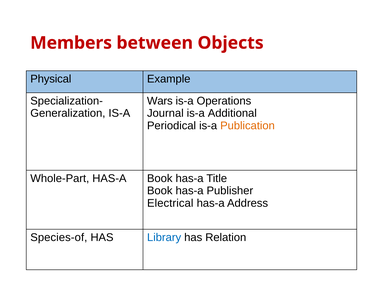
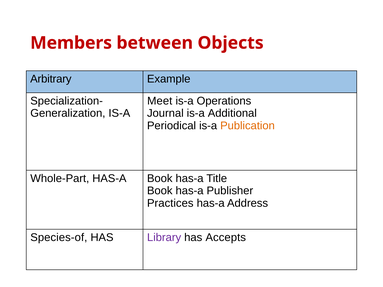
Physical: Physical -> Arbitrary (51, 79)
Wars: Wars -> Meet (160, 101)
Electrical: Electrical -> Practices (170, 203)
Library colour: blue -> purple (164, 238)
Relation: Relation -> Accepts (226, 238)
